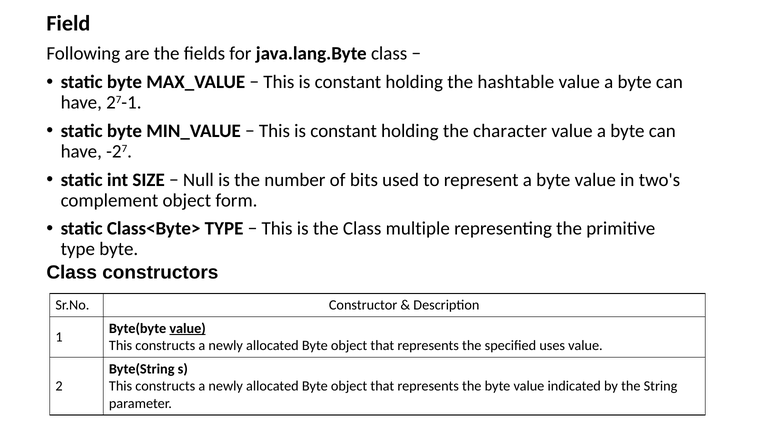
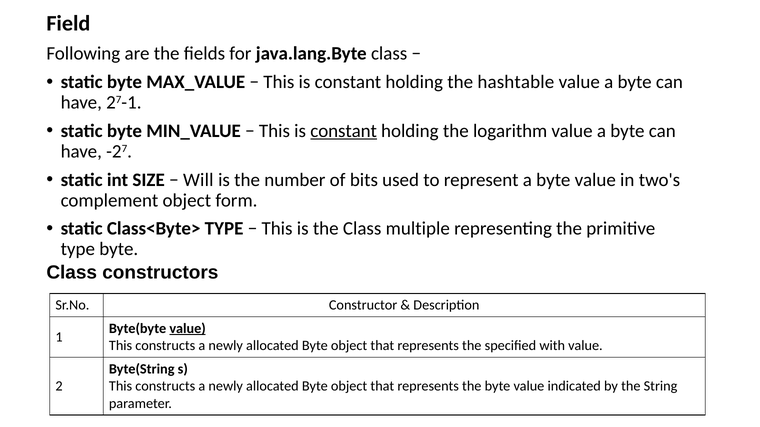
constant underline: none -> present (344, 131)
character: character -> logarithm (510, 131)
Null: Null -> Will (198, 180)
uses: uses -> with (552, 346)
